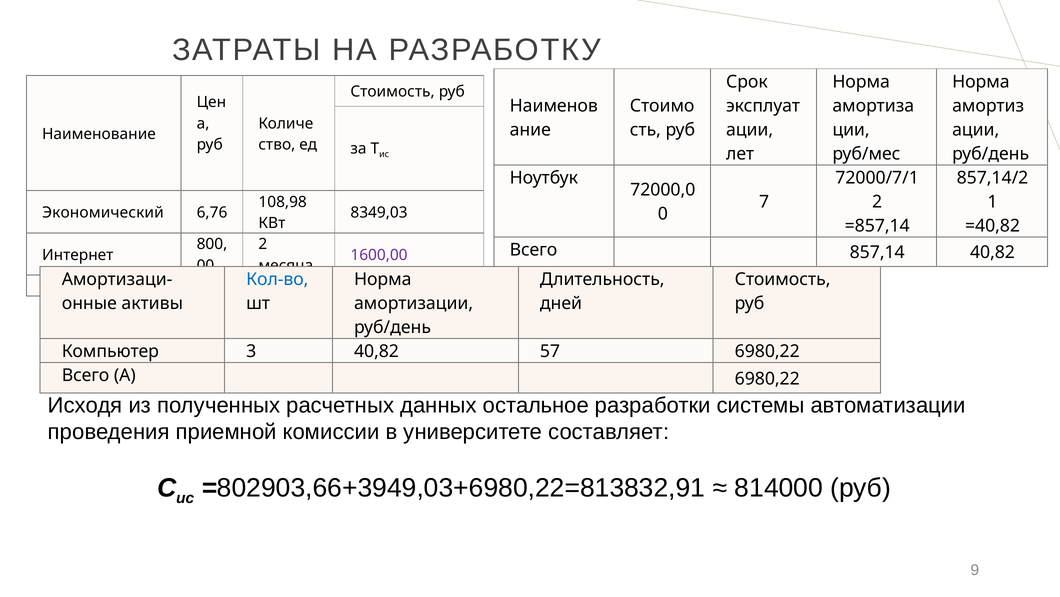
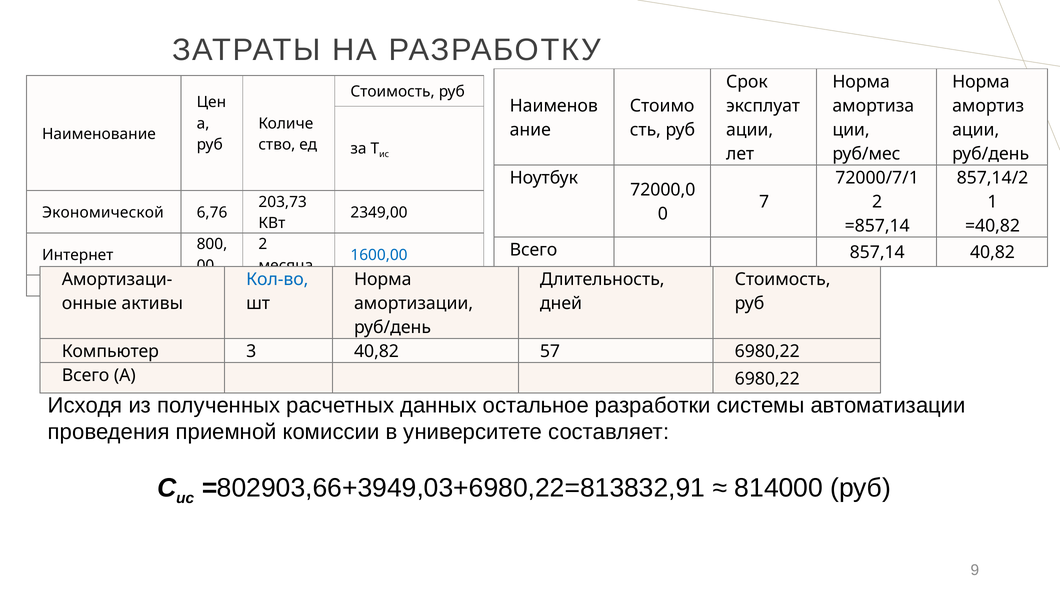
108,98: 108,98 -> 203,73 (283, 202)
Экономический: Экономический -> Экономической (103, 212)
8349,03: 8349,03 -> 2349,00 (379, 212)
1600,00 colour: purple -> blue (379, 255)
